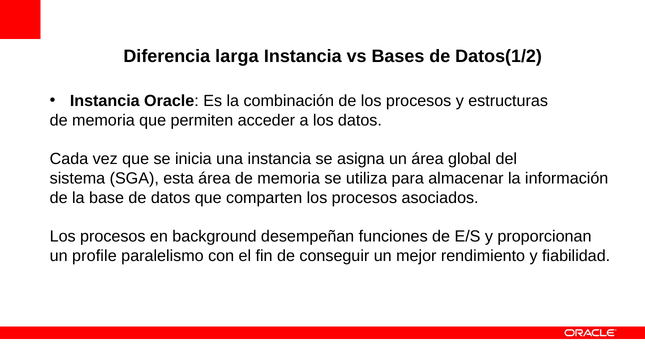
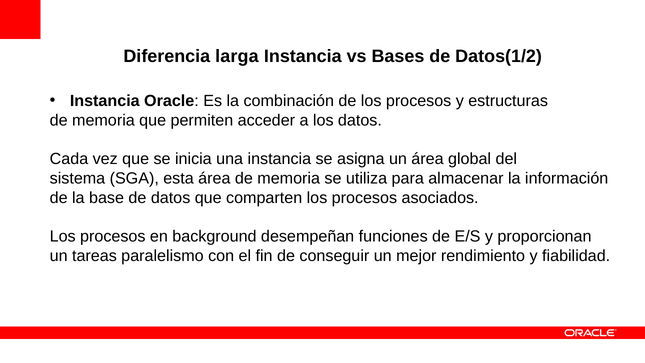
profile: profile -> tareas (94, 256)
